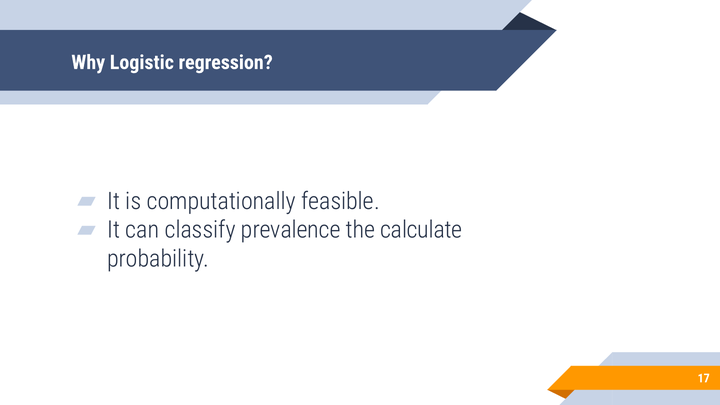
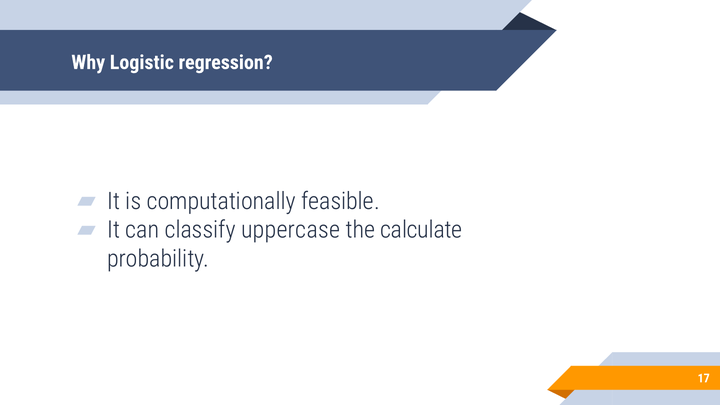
prevalence: prevalence -> uppercase (291, 230)
